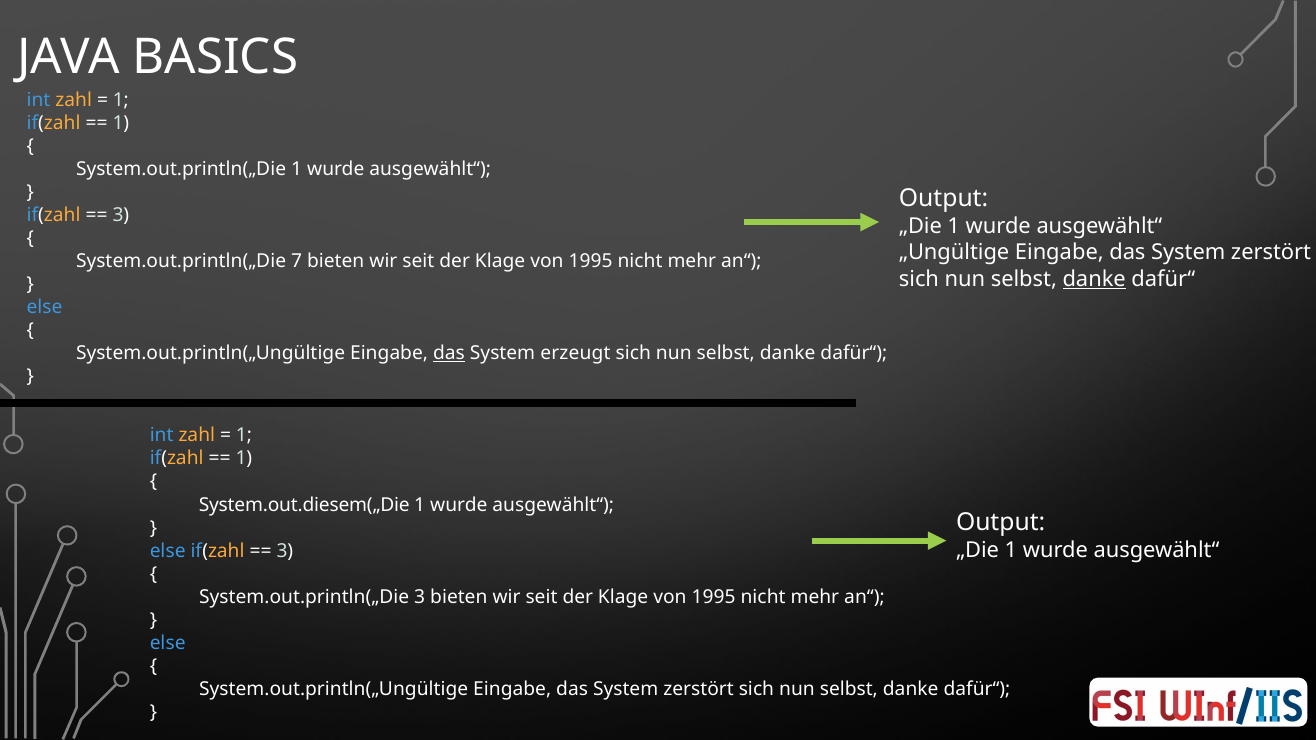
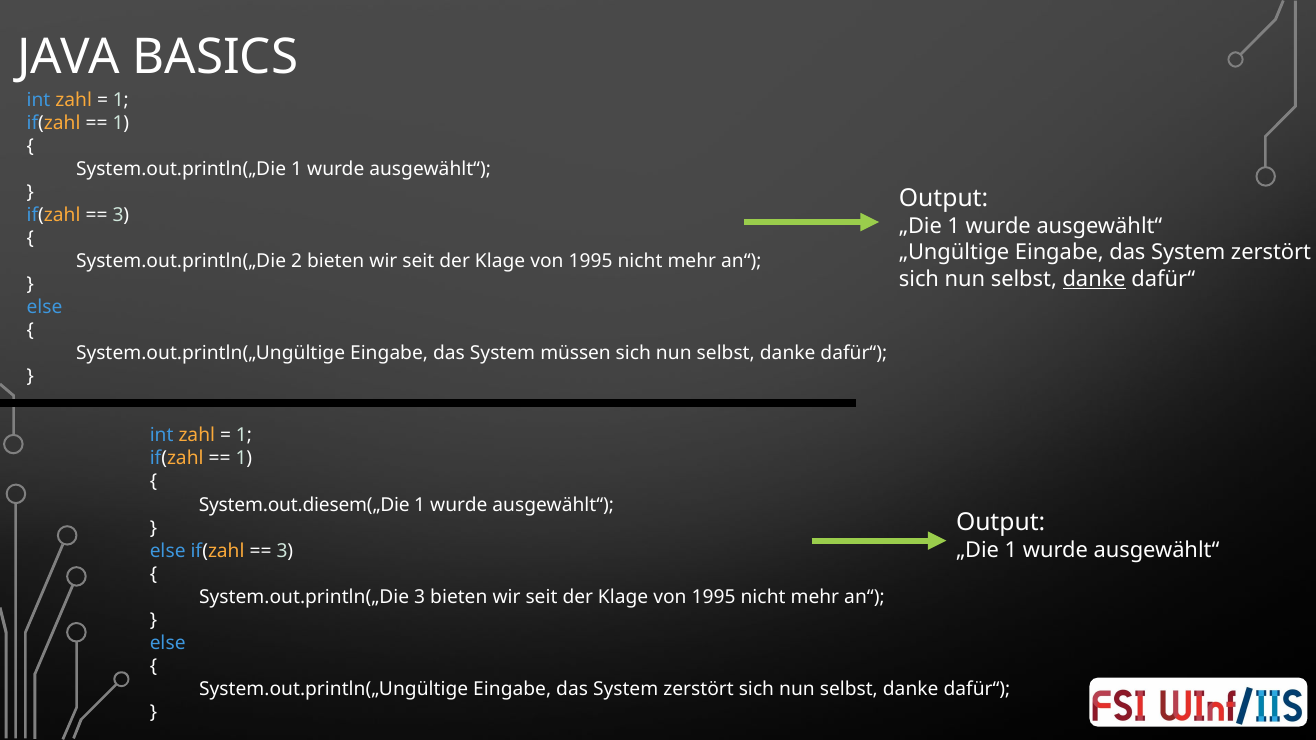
7: 7 -> 2 (297, 261)
das underline: present -> none (449, 353)
erzeugt: erzeugt -> müssen (576, 353)
